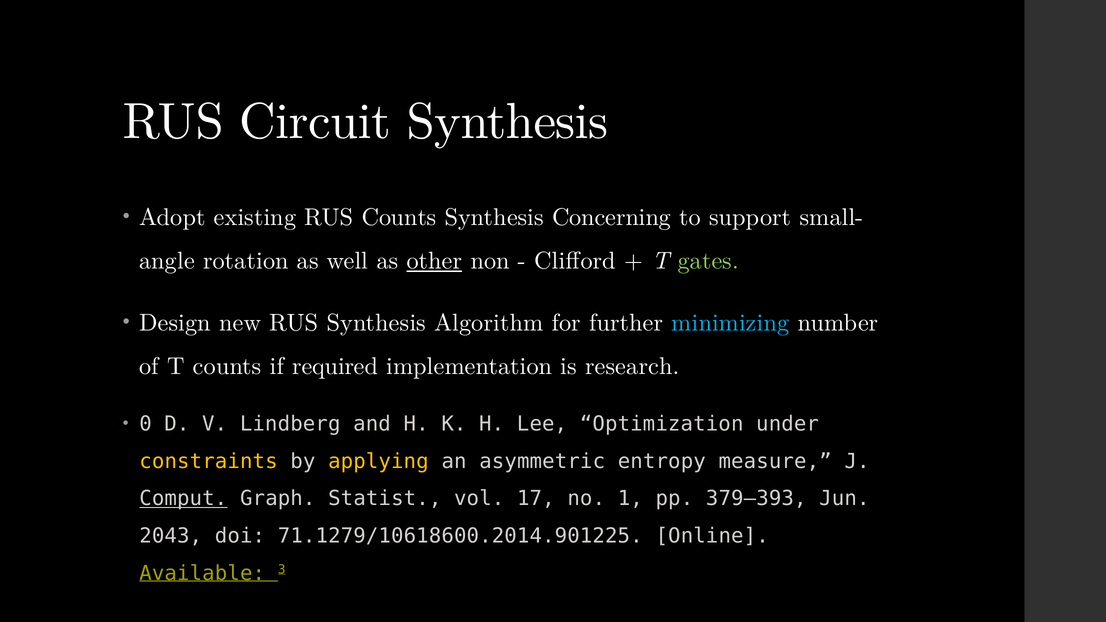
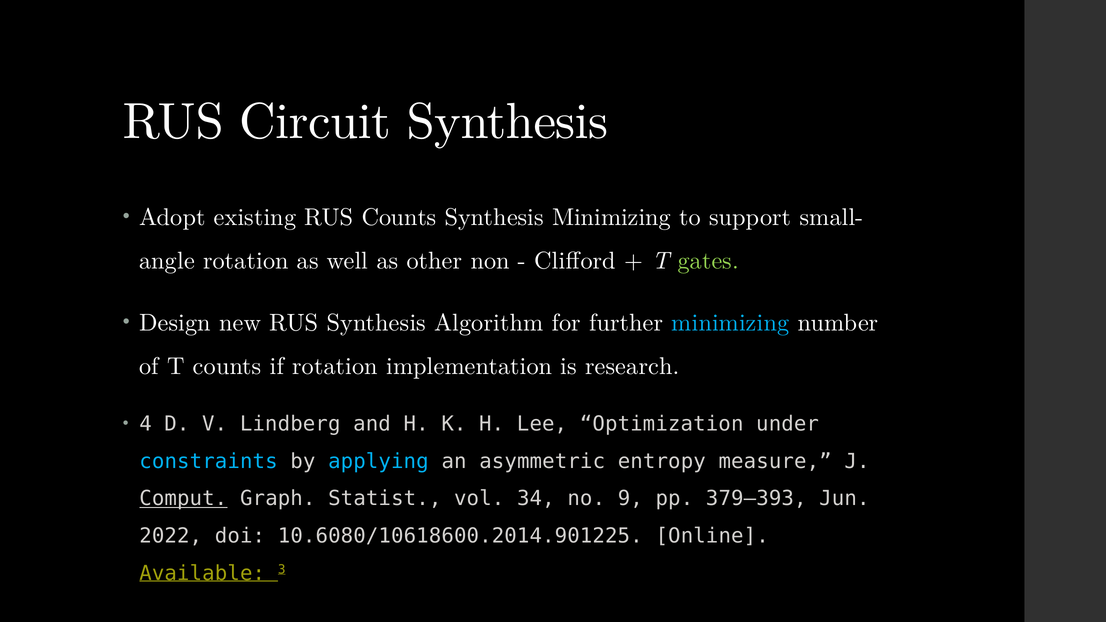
Synthesis Concerning: Concerning -> Minimizing (612, 217)
other underline: present -> none (434, 261)
if required: required -> rotation (335, 366)
0: 0 -> 4 (146, 424)
constraints colour: yellow -> light blue (208, 461)
applying colour: yellow -> light blue (378, 461)
17: 17 -> 34 (536, 499)
1: 1 -> 9 (630, 499)
2043: 2043 -> 2022 (171, 536)
71.1279/10618600.2014.901225: 71.1279/10618600.2014.901225 -> 10.6080/10618600.2014.901225 (460, 536)
